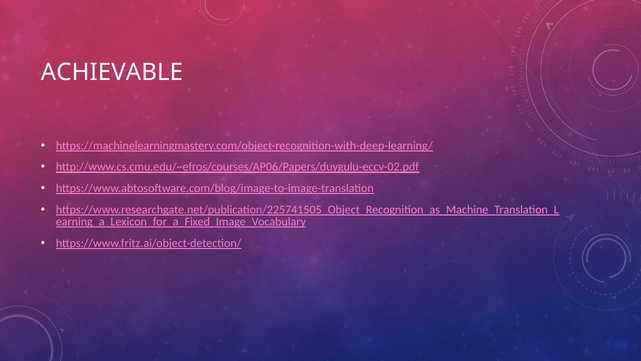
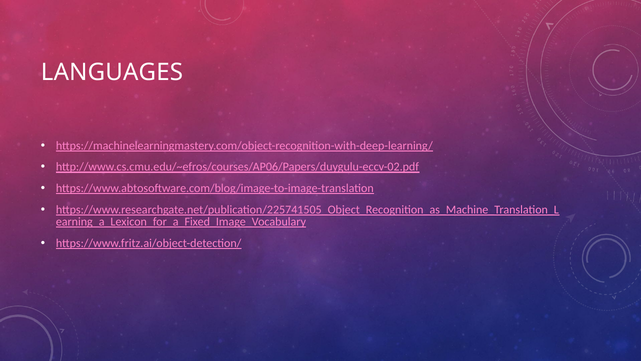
ACHIEVABLE: ACHIEVABLE -> LANGUAGES (112, 72)
